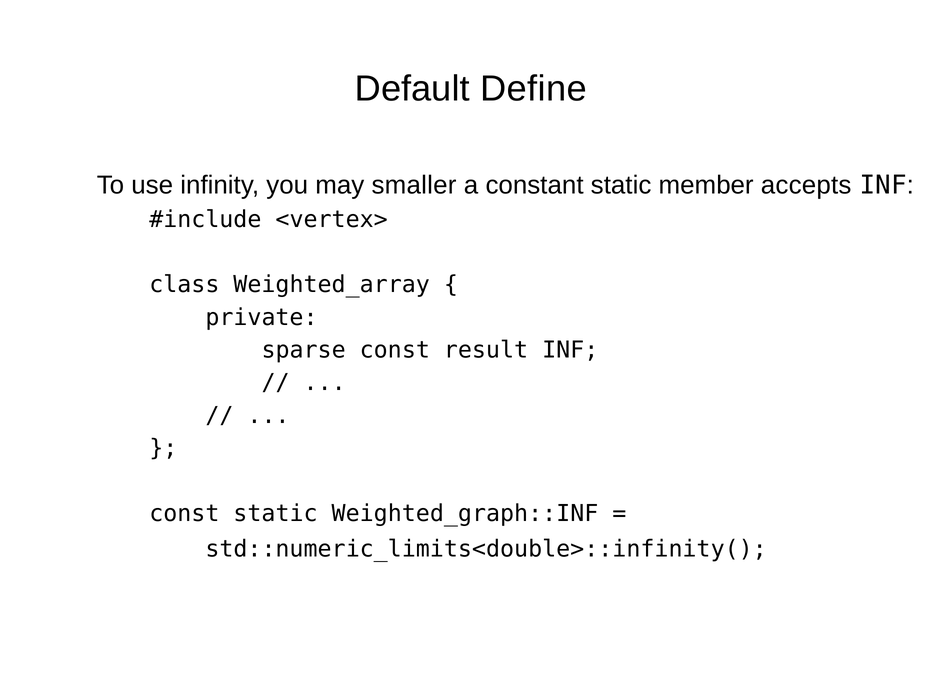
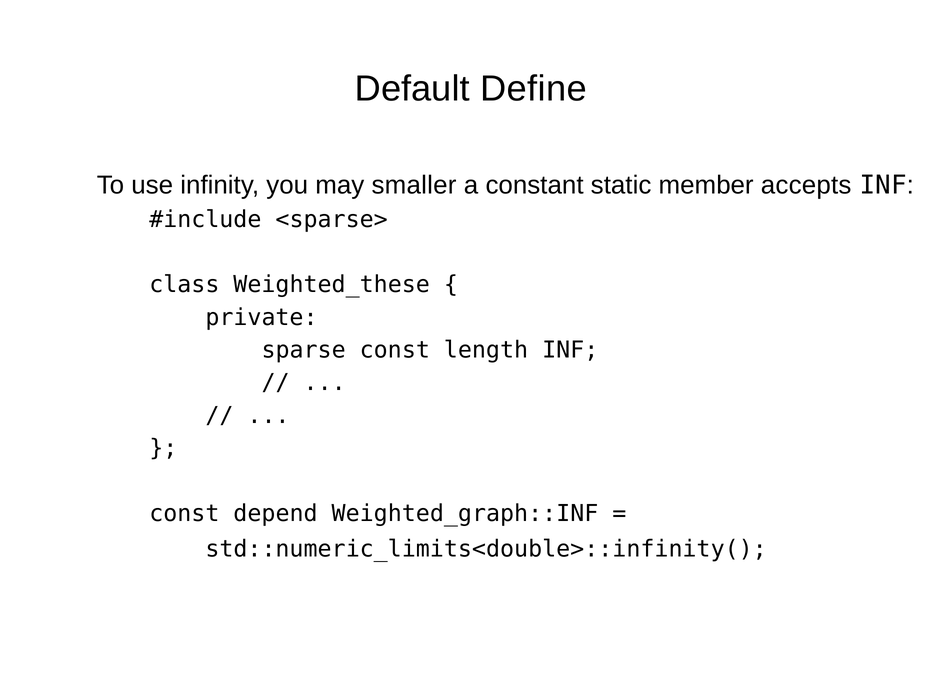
<vertex>: <vertex> -> <sparse> (332, 219)
Weighted_array: Weighted_array -> Weighted_these (332, 285)
result: result -> length (486, 350)
const static: static -> depend (276, 513)
